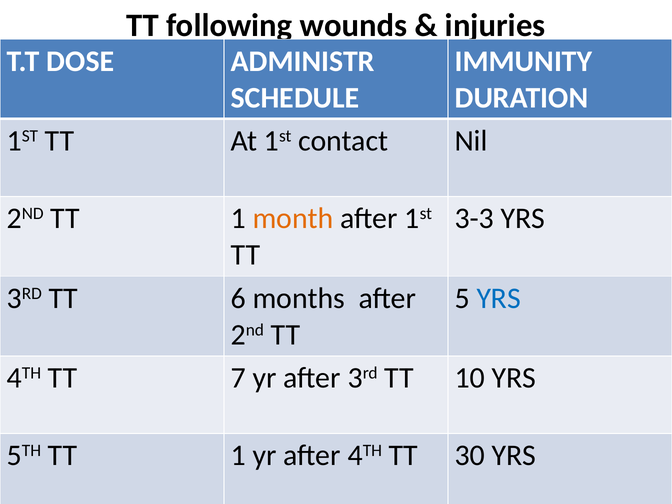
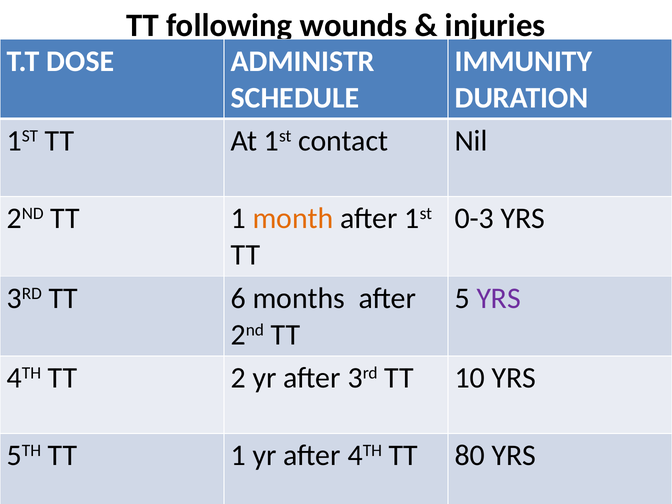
3-3: 3-3 -> 0-3 (474, 218)
YRS colour: blue -> purple (499, 298)
7: 7 -> 2 (238, 378)
30: 30 -> 80 (470, 455)
